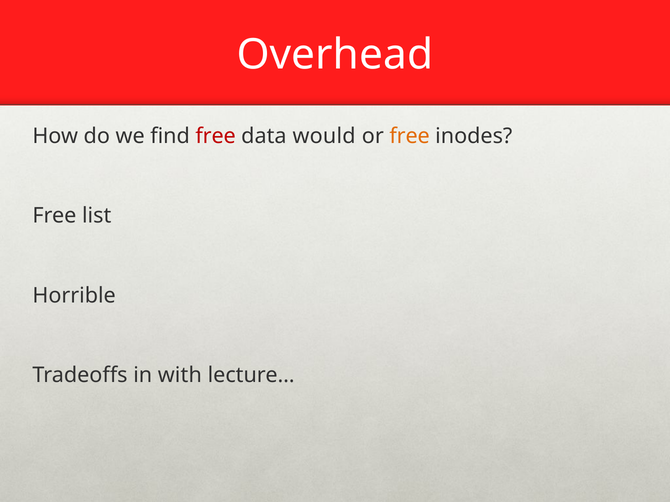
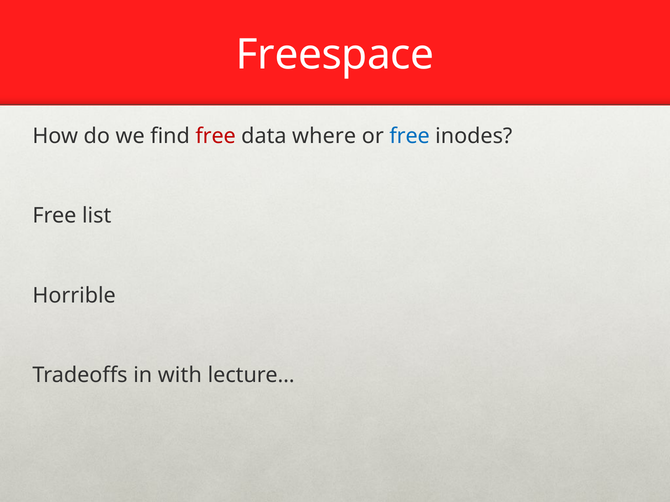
Overhead: Overhead -> Freespace (335, 55)
would: would -> where (324, 136)
free colour: orange -> blue (410, 136)
